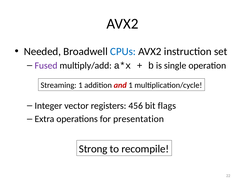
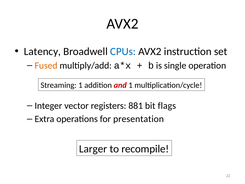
Needed: Needed -> Latency (42, 51)
Fused colour: purple -> orange (46, 65)
456: 456 -> 881 (136, 106)
Strong: Strong -> Larger (93, 149)
